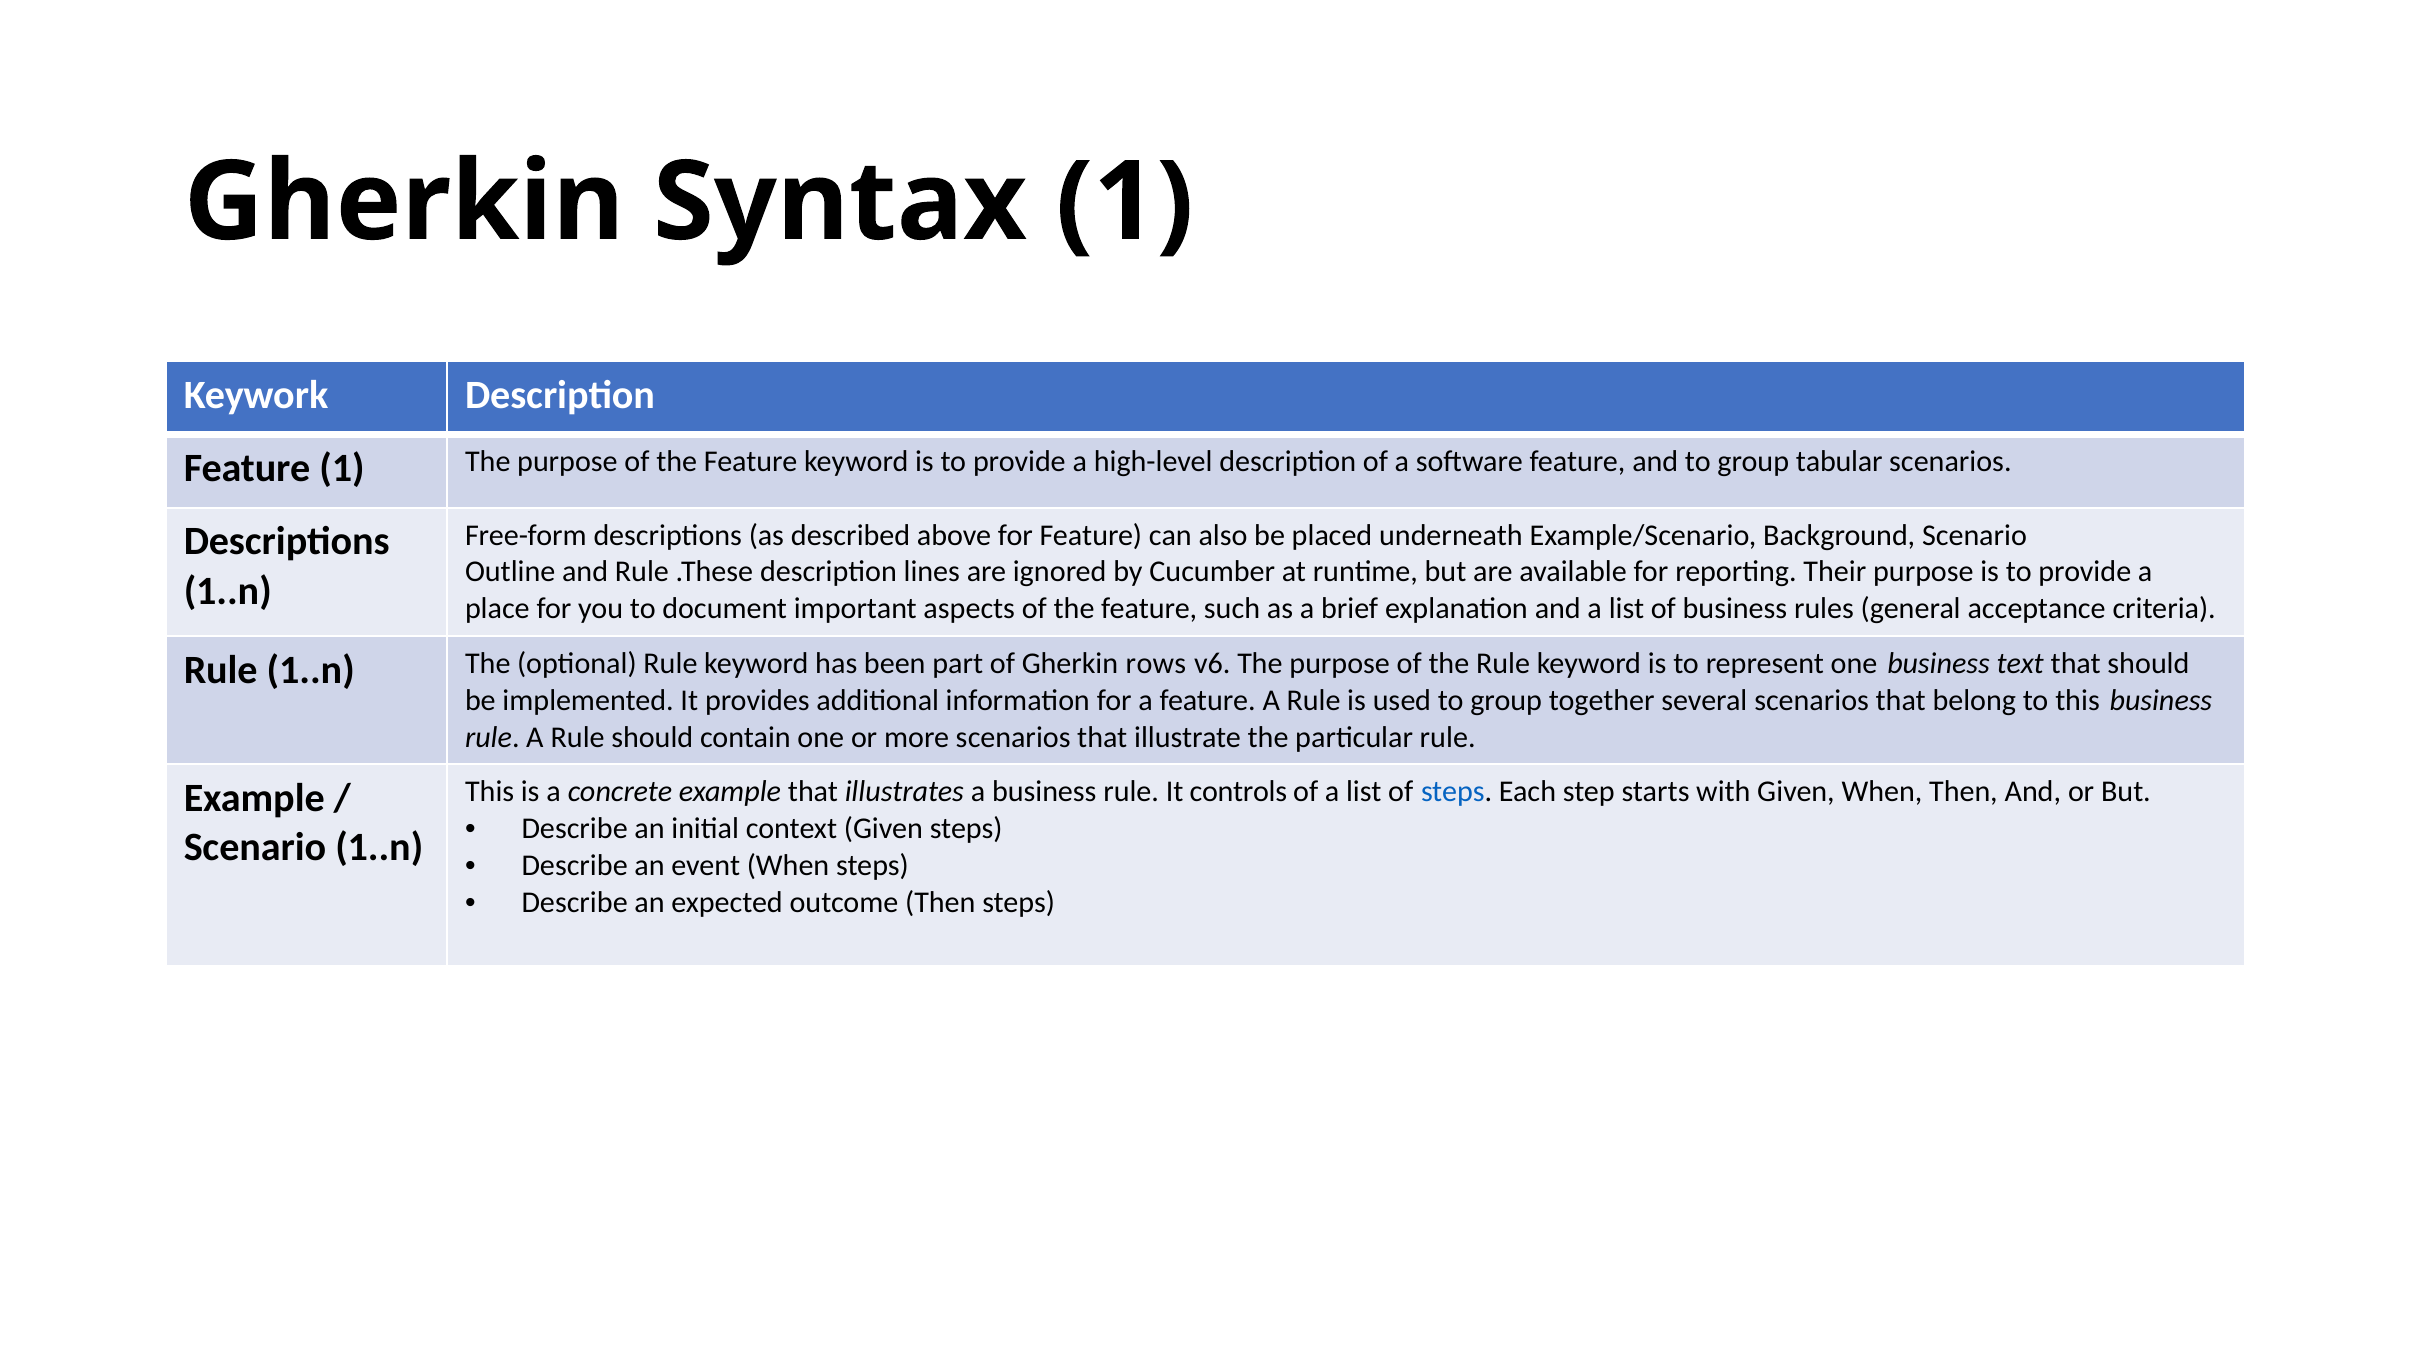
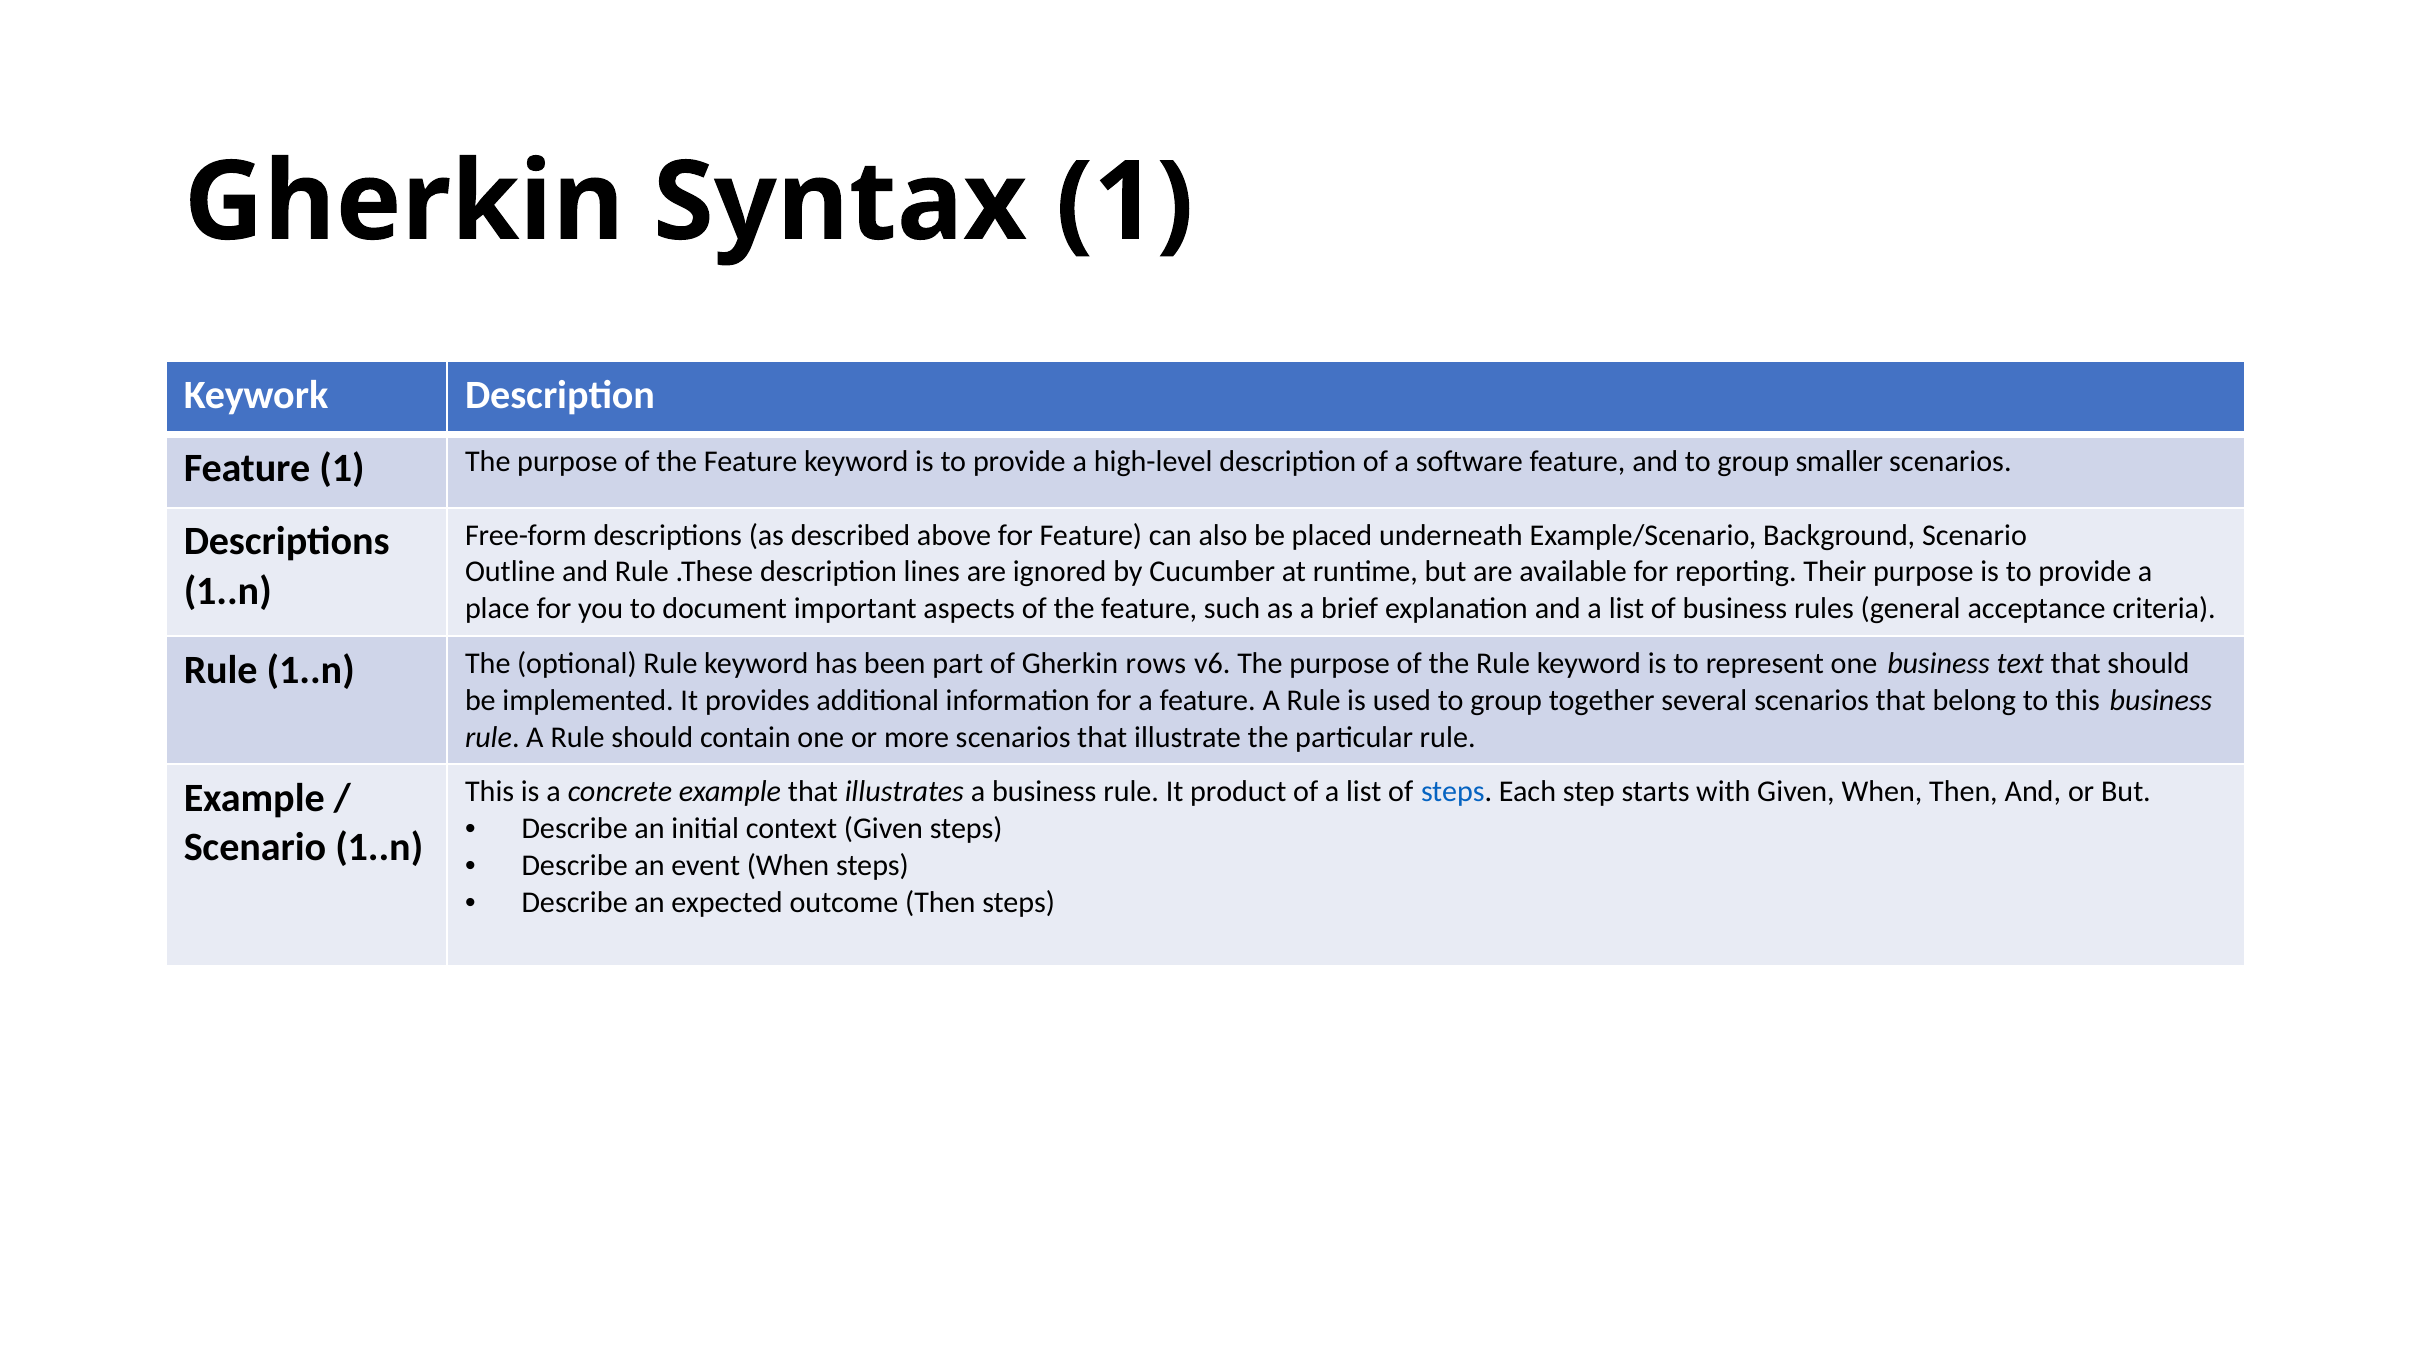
tabular: tabular -> smaller (1839, 462)
controls: controls -> product (1238, 792)
